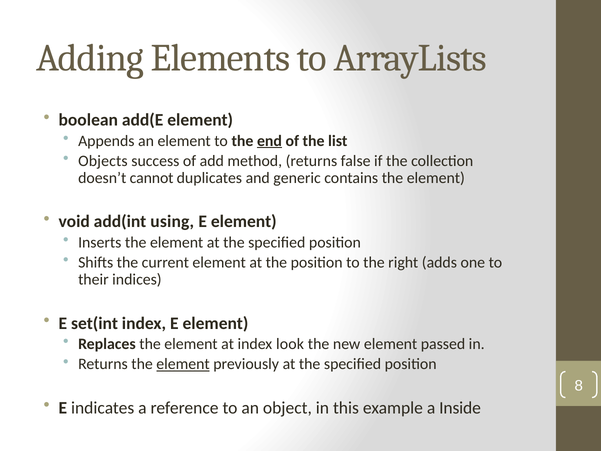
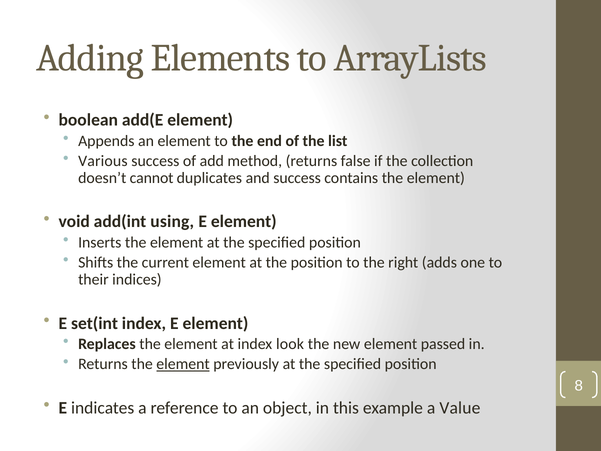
end underline: present -> none (269, 141)
Objects: Objects -> Various (103, 161)
and generic: generic -> success (297, 178)
Inside: Inside -> Value (460, 408)
